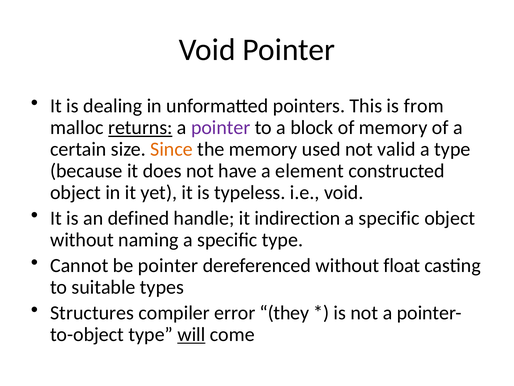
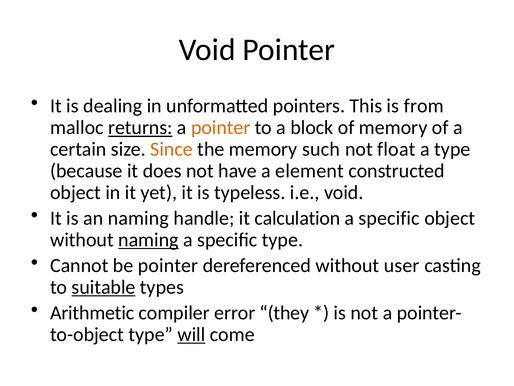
pointer colour: purple -> orange (221, 128)
used: used -> such (321, 149)
valid: valid -> float (396, 149)
an defined: defined -> naming (138, 218)
indirection: indirection -> calculation (297, 218)
naming underline: none -> present (148, 240)
float: float -> user (402, 265)
suitable underline: none -> present (104, 287)
Structures: Structures -> Arithmetic (92, 313)
